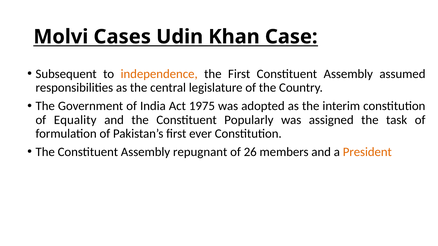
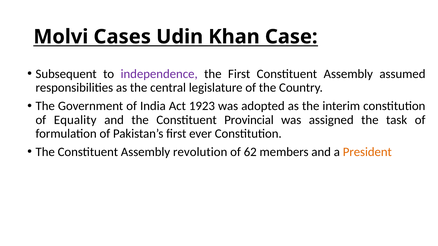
independence colour: orange -> purple (159, 74)
1975: 1975 -> 1923 (202, 106)
Popularly: Popularly -> Provincial (249, 120)
repugnant: repugnant -> revolution (200, 152)
26: 26 -> 62 (250, 152)
